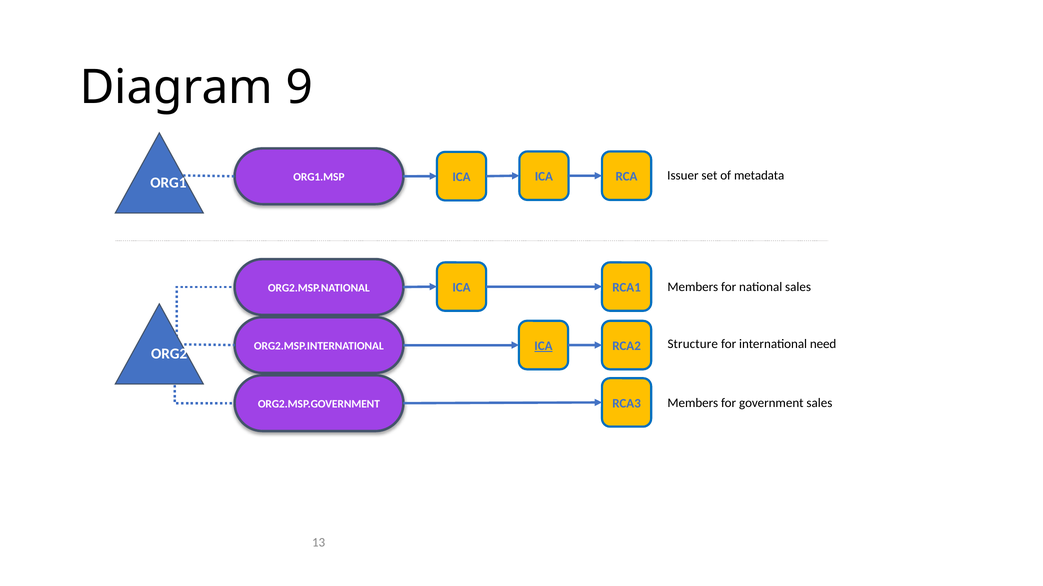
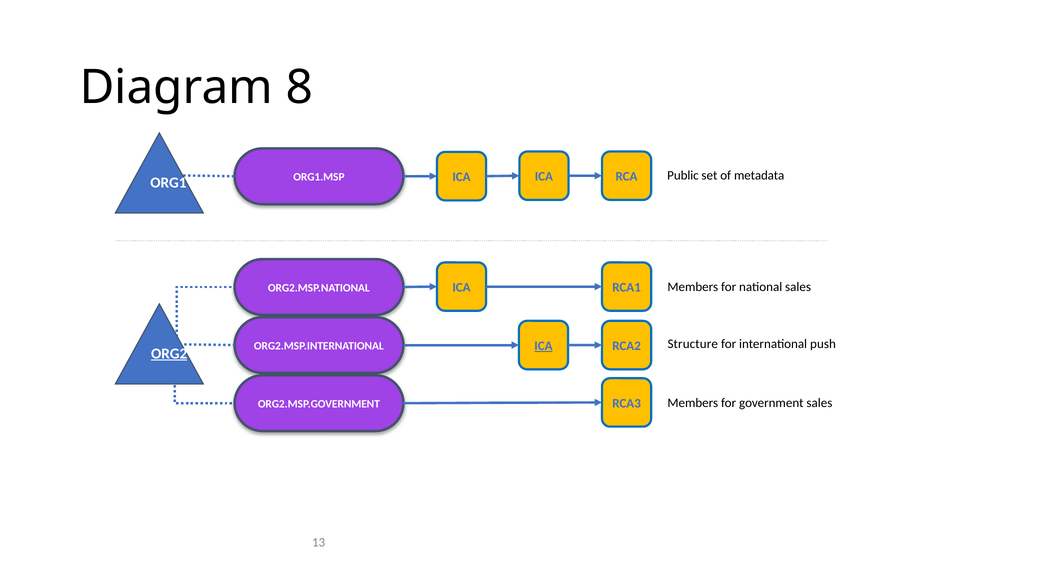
9: 9 -> 8 (299, 88)
Issuer: Issuer -> Public (683, 176)
need: need -> push (823, 345)
ORG2 underline: none -> present (169, 354)
